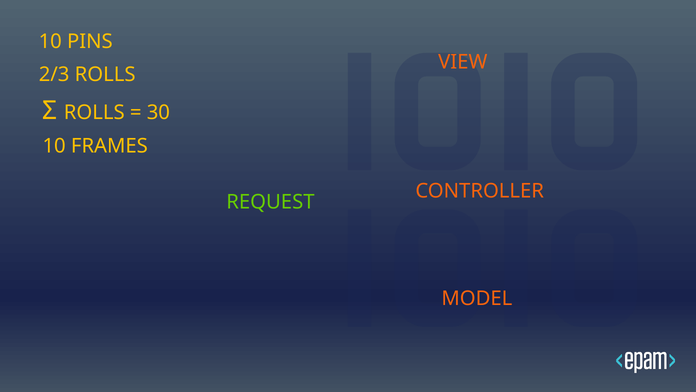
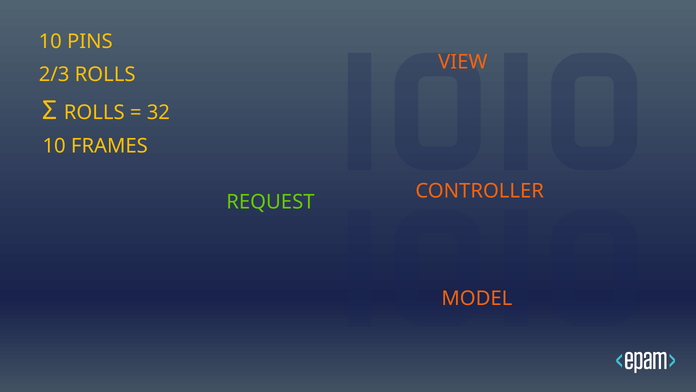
30: 30 -> 32 (158, 112)
